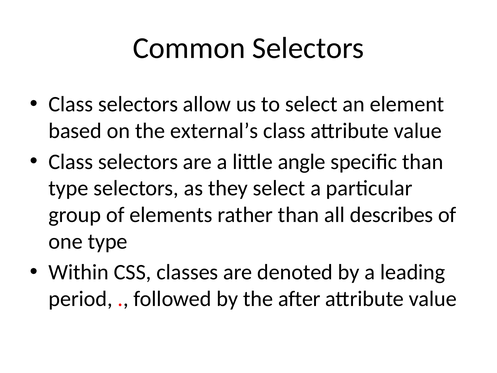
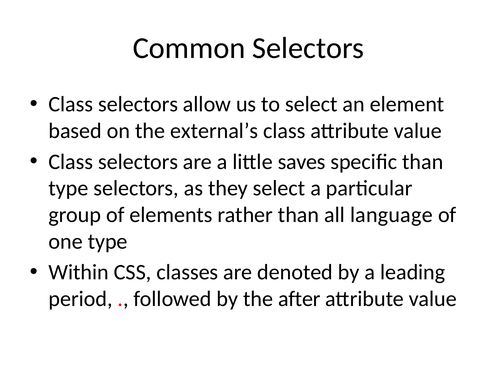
angle: angle -> saves (302, 162)
describes: describes -> language (391, 215)
